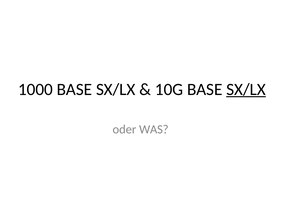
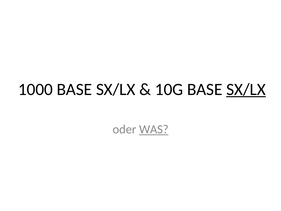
WAS underline: none -> present (154, 129)
